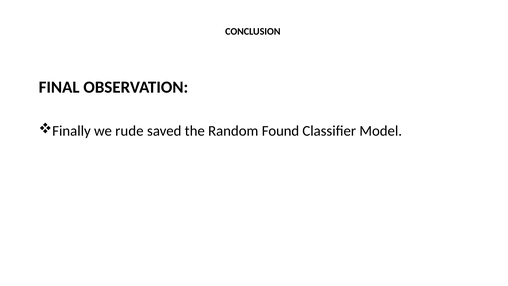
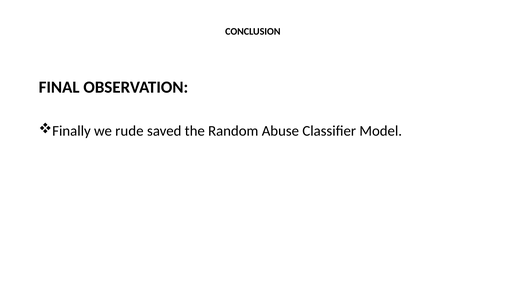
Found: Found -> Abuse (280, 131)
